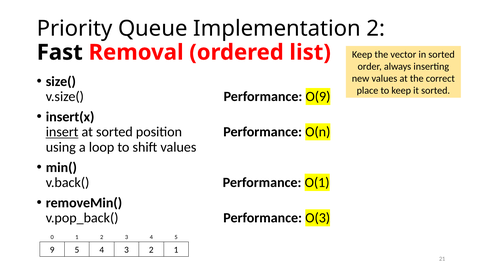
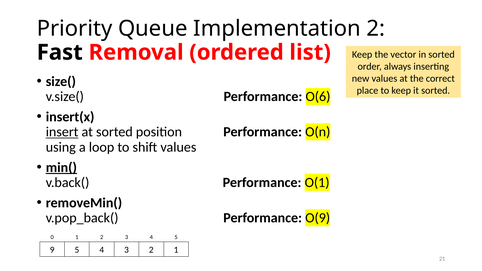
O(9: O(9 -> O(6 (318, 97)
min( underline: none -> present (61, 167)
O(3: O(3 -> O(9 (318, 218)
